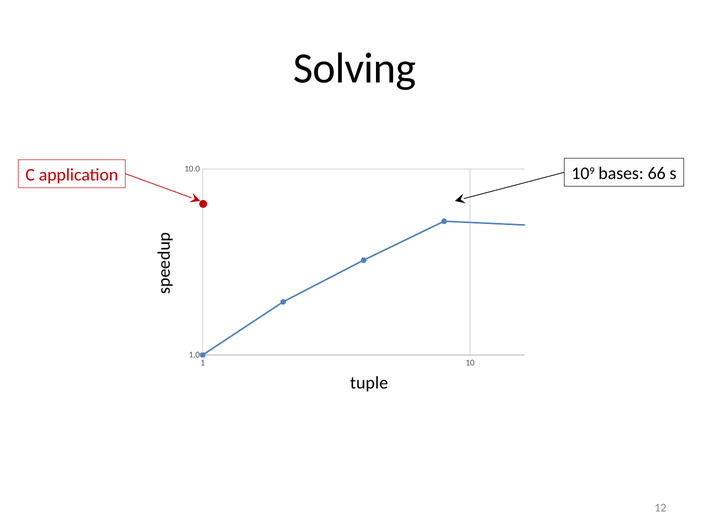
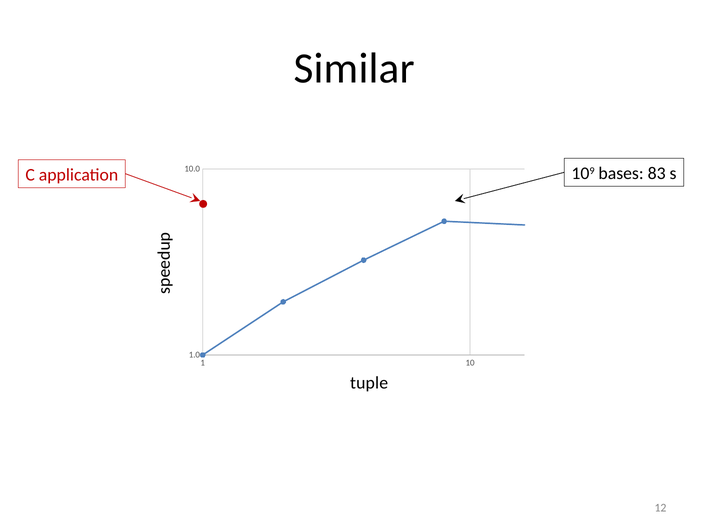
Solving: Solving -> Similar (354, 69)
66: 66 -> 83 (657, 173)
